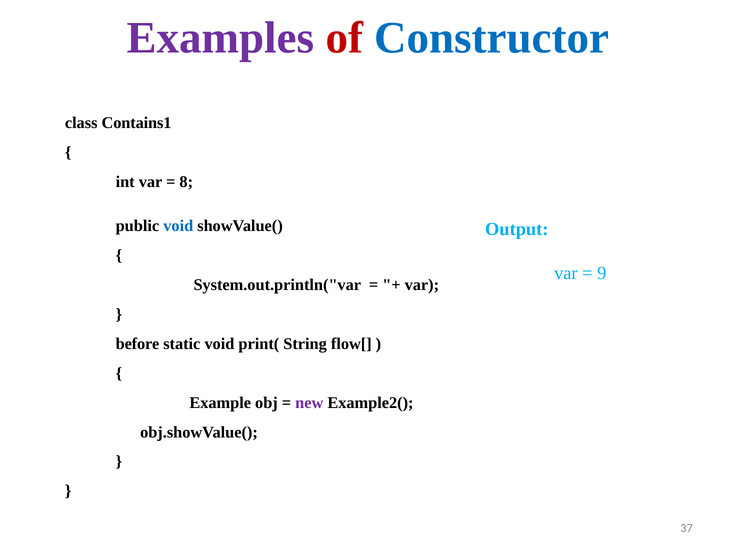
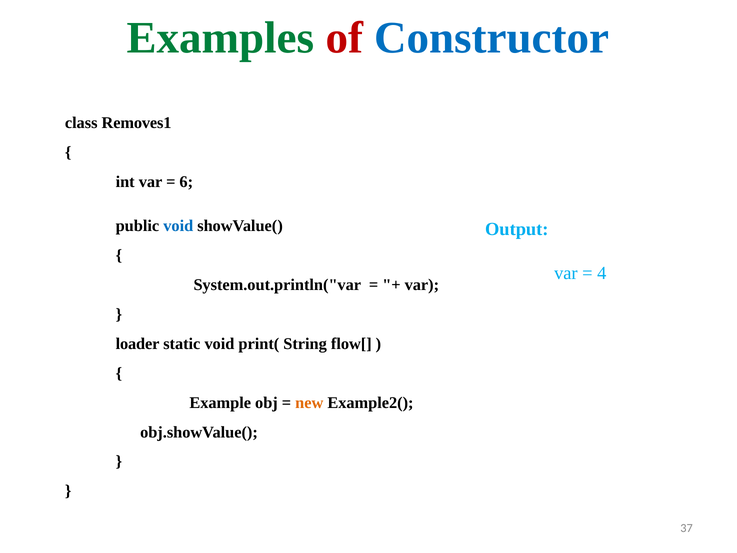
Examples colour: purple -> green (221, 38)
Contains1: Contains1 -> Removes1 (137, 123)
8: 8 -> 6 (186, 182)
9: 9 -> 4 (602, 273)
before: before -> loader (138, 344)
new colour: purple -> orange (309, 402)
